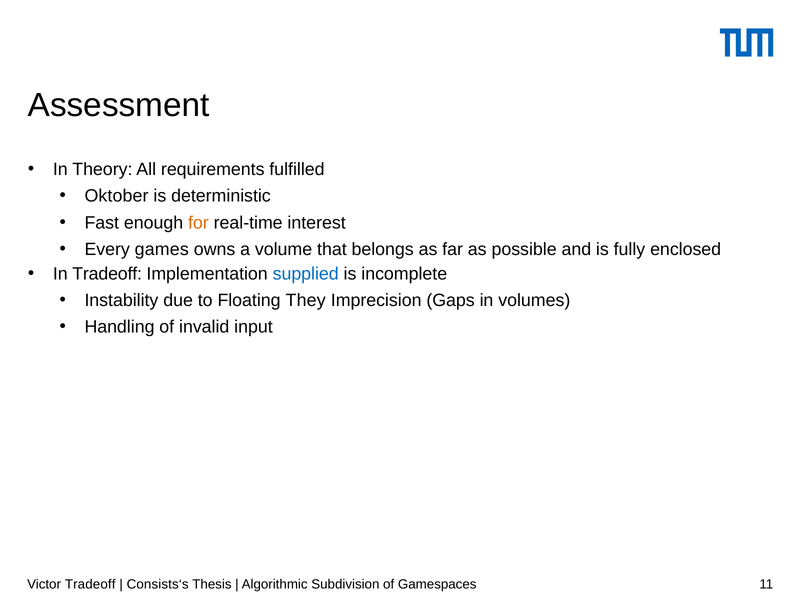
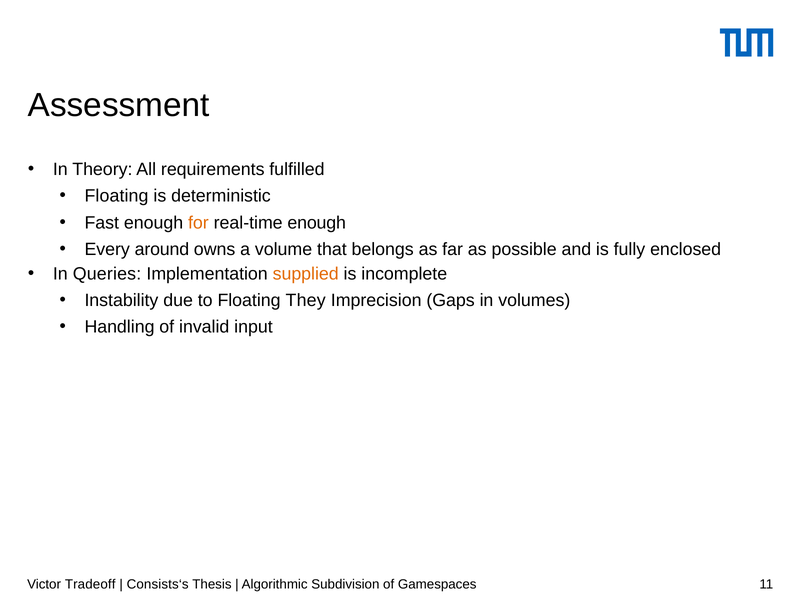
Oktober: Oktober -> Floating (117, 196)
real-time interest: interest -> enough (317, 223)
games: games -> around (162, 249)
In Tradeoff: Tradeoff -> Queries (107, 274)
supplied colour: blue -> orange (306, 274)
